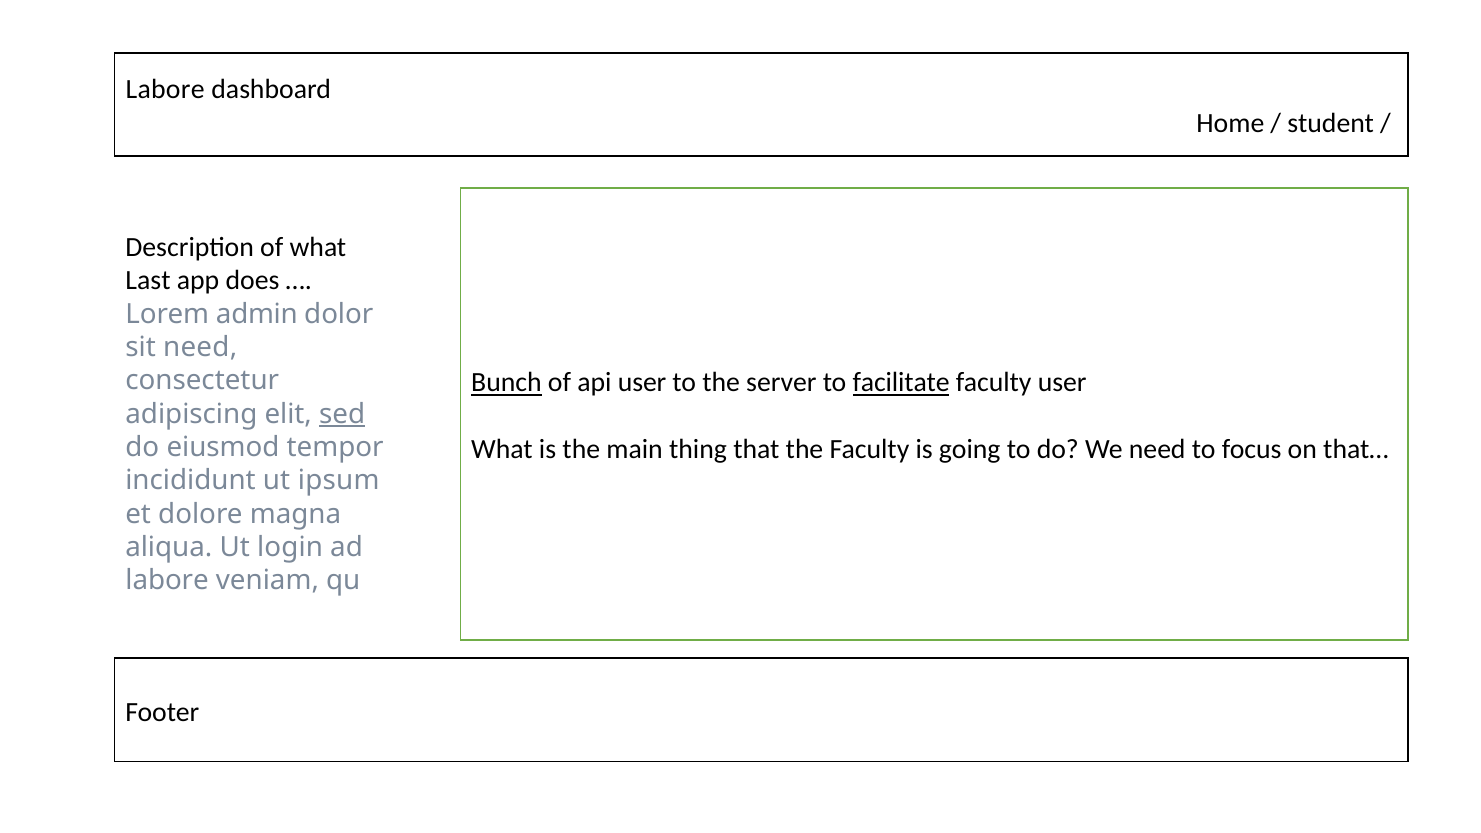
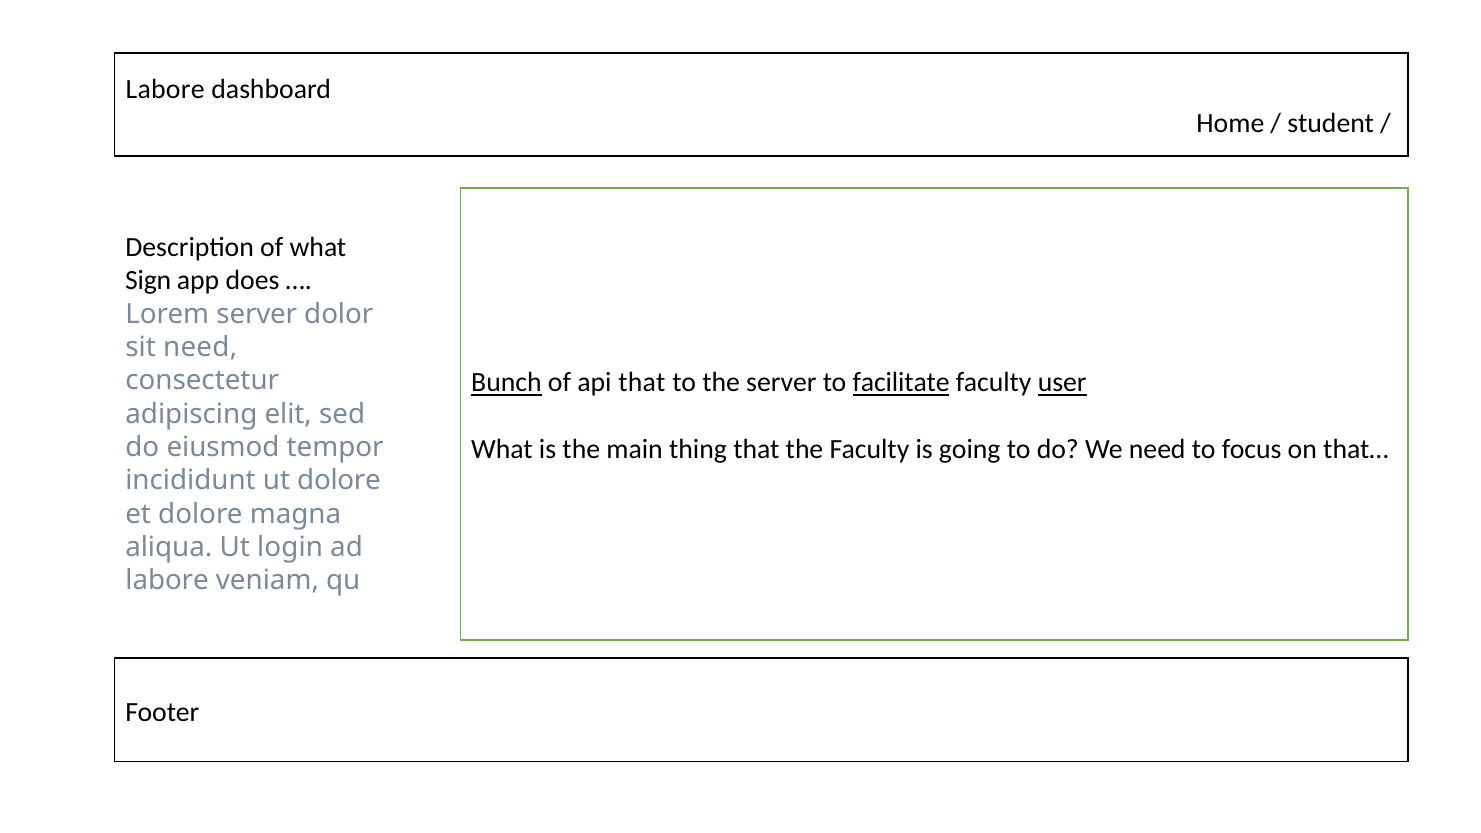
Last: Last -> Sign (148, 281)
Lorem admin: admin -> server (257, 314)
api user: user -> that (642, 383)
user underline: none -> present (1062, 383)
sed underline: present -> none (342, 414)
ut ipsum: ipsum -> dolore (339, 481)
